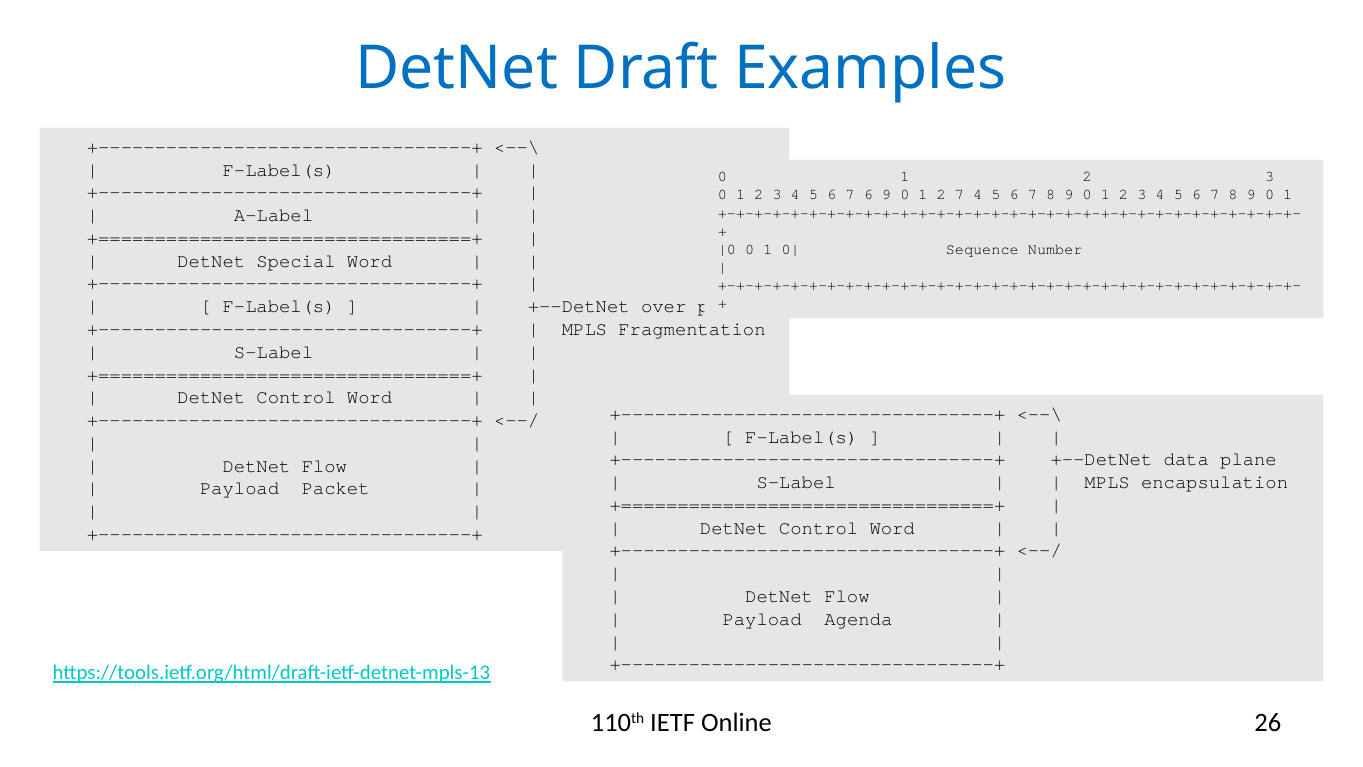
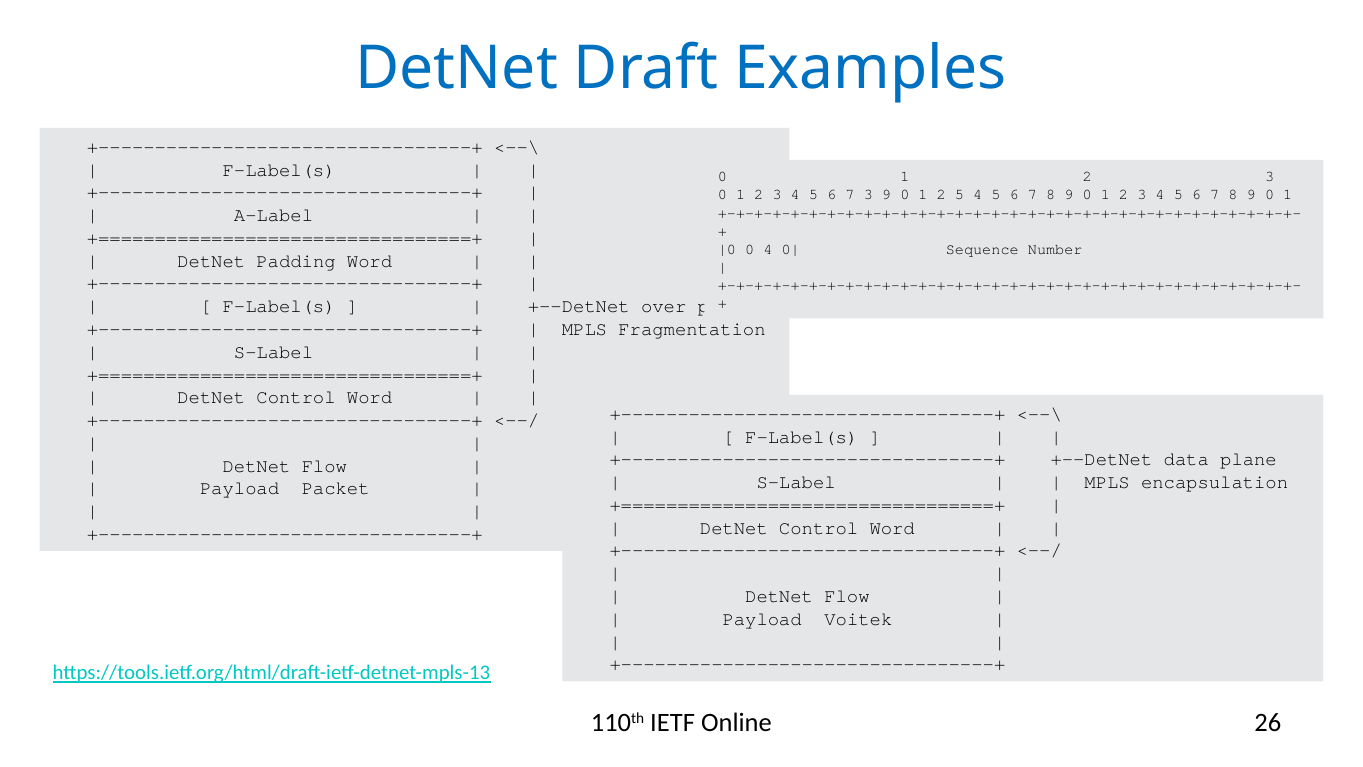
7 6: 6 -> 3 (868, 195)
2 7: 7 -> 5 (960, 195)
1: 1 -> 4 (768, 249)
Special: Special -> Padding (296, 261)
Agenda: Agenda -> Voitek (858, 619)
